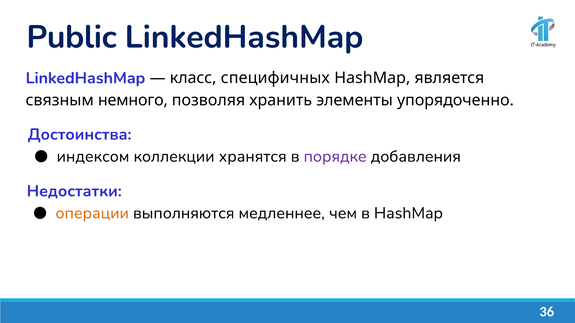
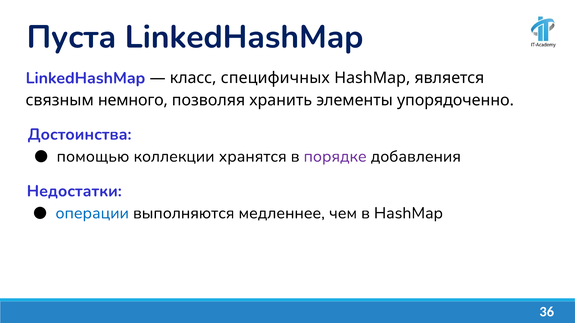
Public: Public -> Пуста (71, 37)
индексом: индексом -> помощью (93, 157)
операции colour: orange -> blue (92, 213)
